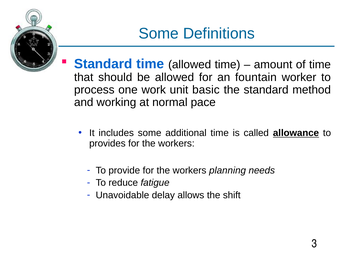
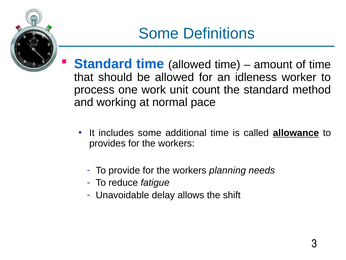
fountain: fountain -> idleness (256, 77)
basic: basic -> count (206, 90)
